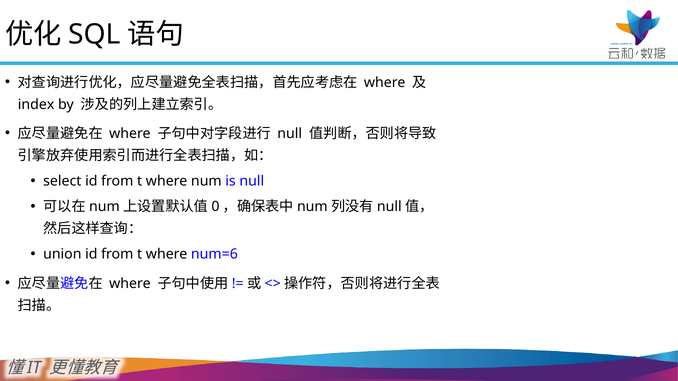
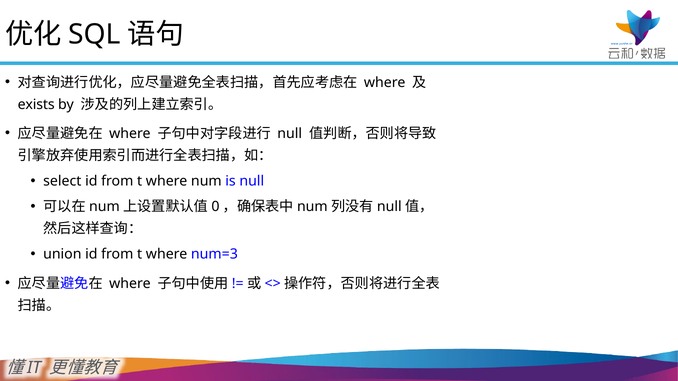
index: index -> exists (36, 105)
num=6: num=6 -> num=3 (214, 255)
